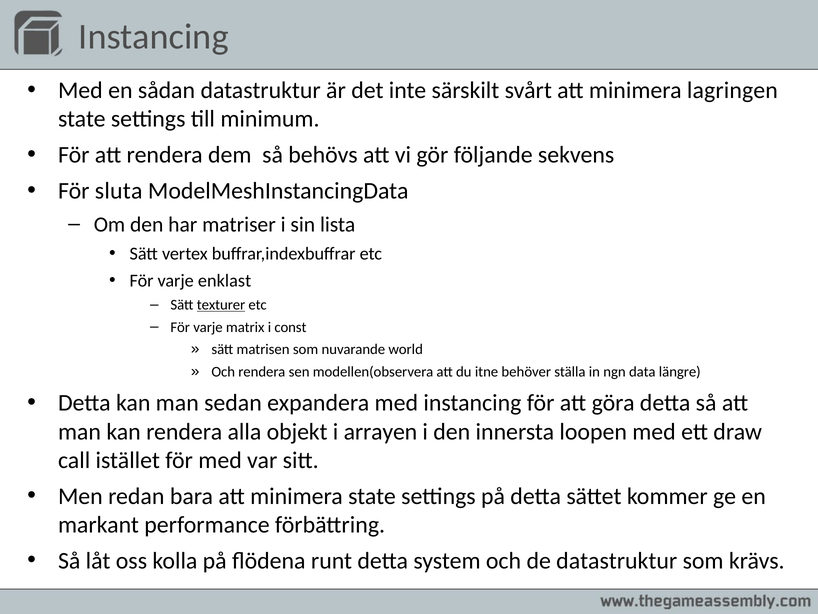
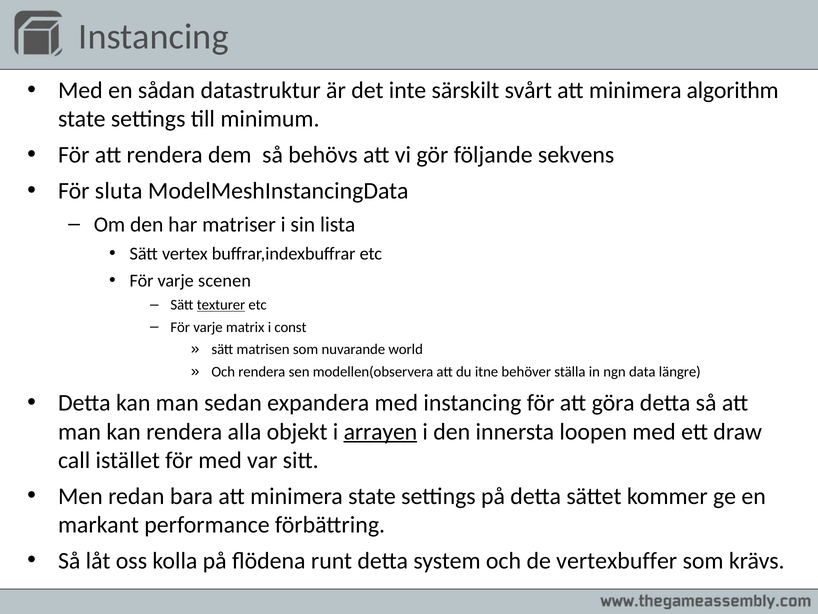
lagringen: lagringen -> algorithm (733, 90)
enklast: enklast -> scenen (225, 281)
arrayen underline: none -> present (380, 431)
de datastruktur: datastruktur -> vertexbuffer (617, 560)
